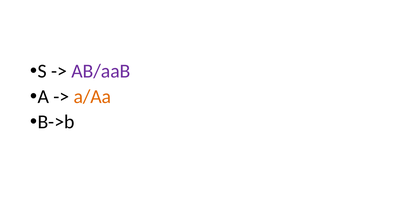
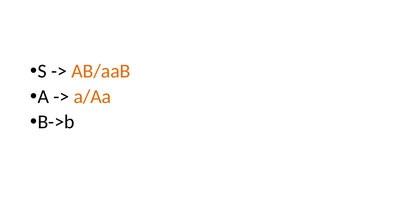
AB/aaB colour: purple -> orange (101, 71)
